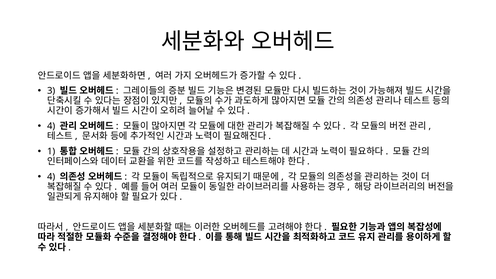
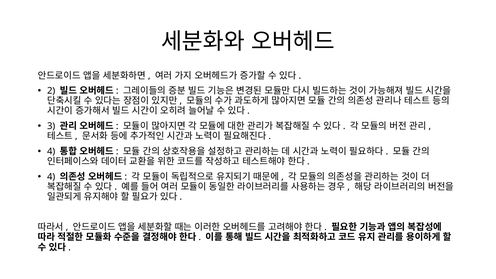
3: 3 -> 2 (51, 91)
4: 4 -> 3 (51, 126)
1: 1 -> 4 (51, 151)
